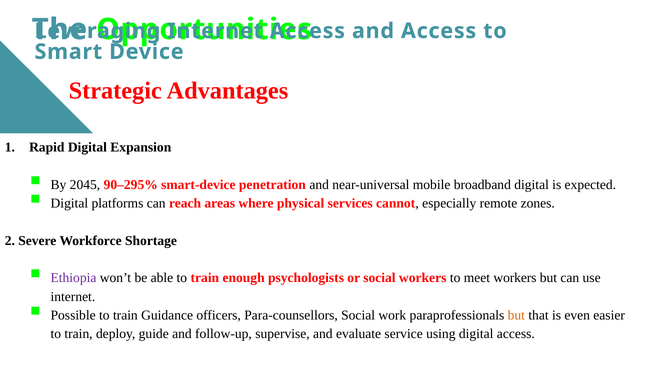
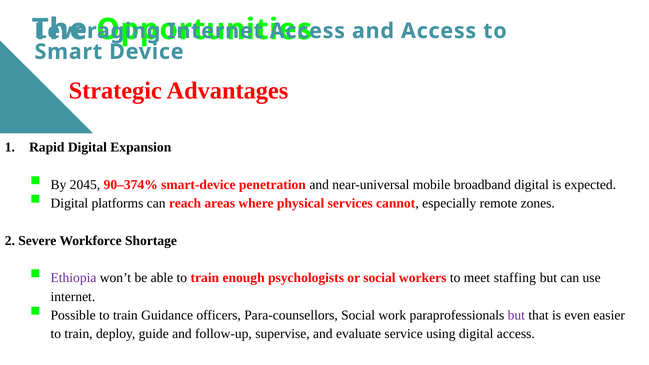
90–295%: 90–295% -> 90–374% (131, 185)
meet workers: workers -> staffing (515, 278)
but colour: orange -> purple (516, 315)
